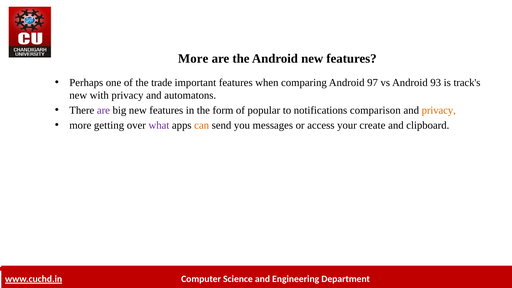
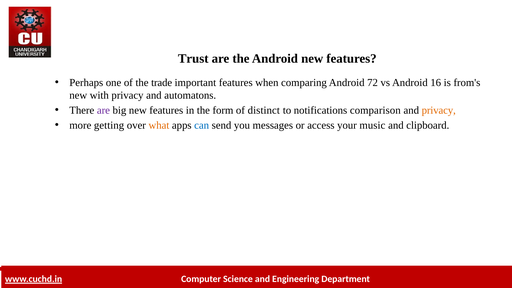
More: More -> Trust (193, 58)
97: 97 -> 72 (373, 83)
93: 93 -> 16 (436, 83)
track's: track's -> from's (467, 83)
popular: popular -> distinct (264, 110)
what colour: purple -> orange (159, 125)
can colour: orange -> blue (202, 125)
create: create -> music (372, 125)
